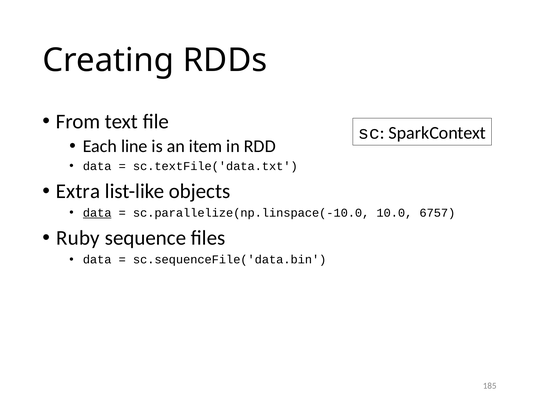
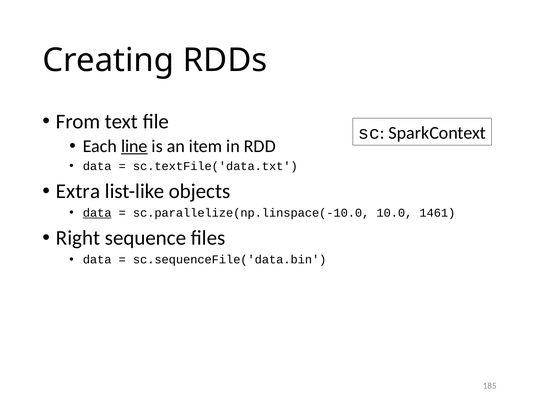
line underline: none -> present (134, 146)
6757: 6757 -> 1461 (437, 213)
Ruby: Ruby -> Right (78, 238)
